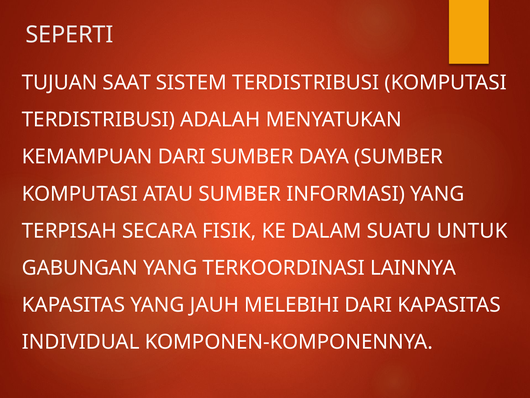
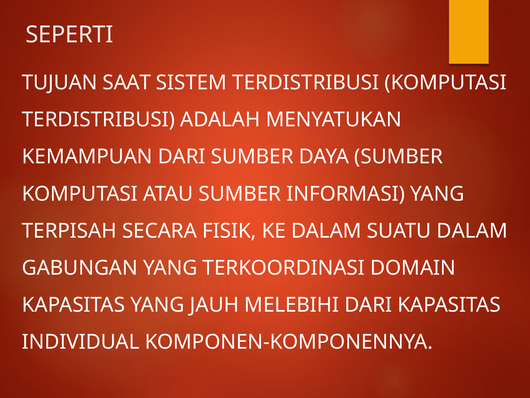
SUATU UNTUK: UNTUK -> DALAM (472, 231)
LAINNYA: LAINNYA -> DOMAIN (413, 268)
